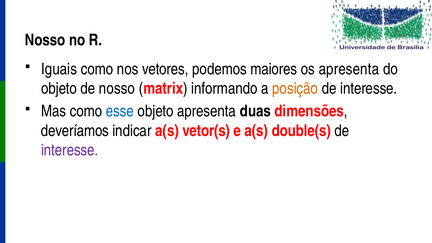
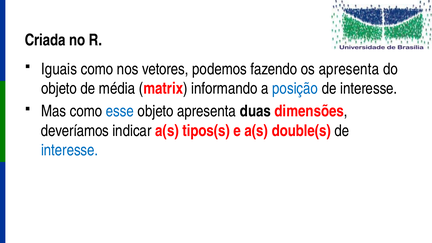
Nosso: Nosso -> Criada (45, 40)
maiores: maiores -> fazendo (274, 69)
de nosso: nosso -> média (117, 89)
posição colour: orange -> blue (295, 89)
vetor(s: vetor(s -> tipos(s (206, 131)
interesse colour: purple -> blue (70, 150)
